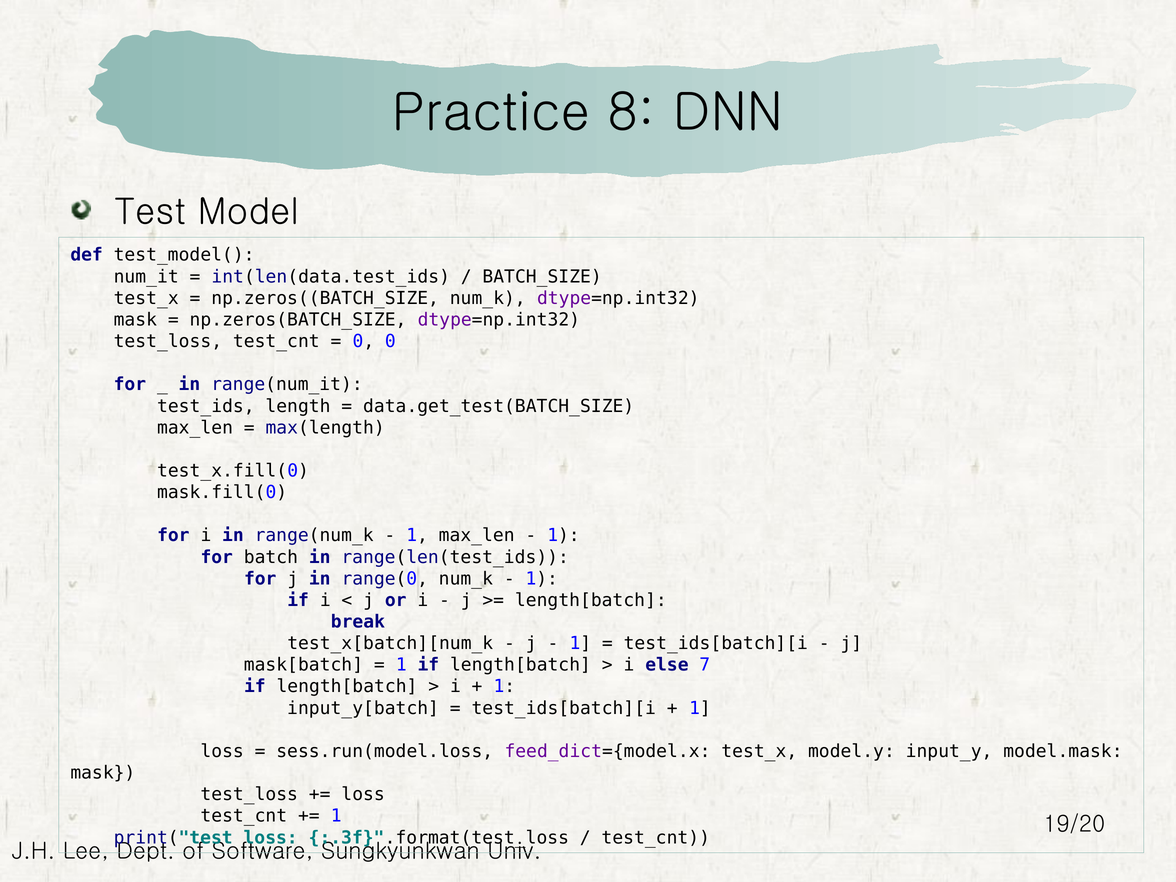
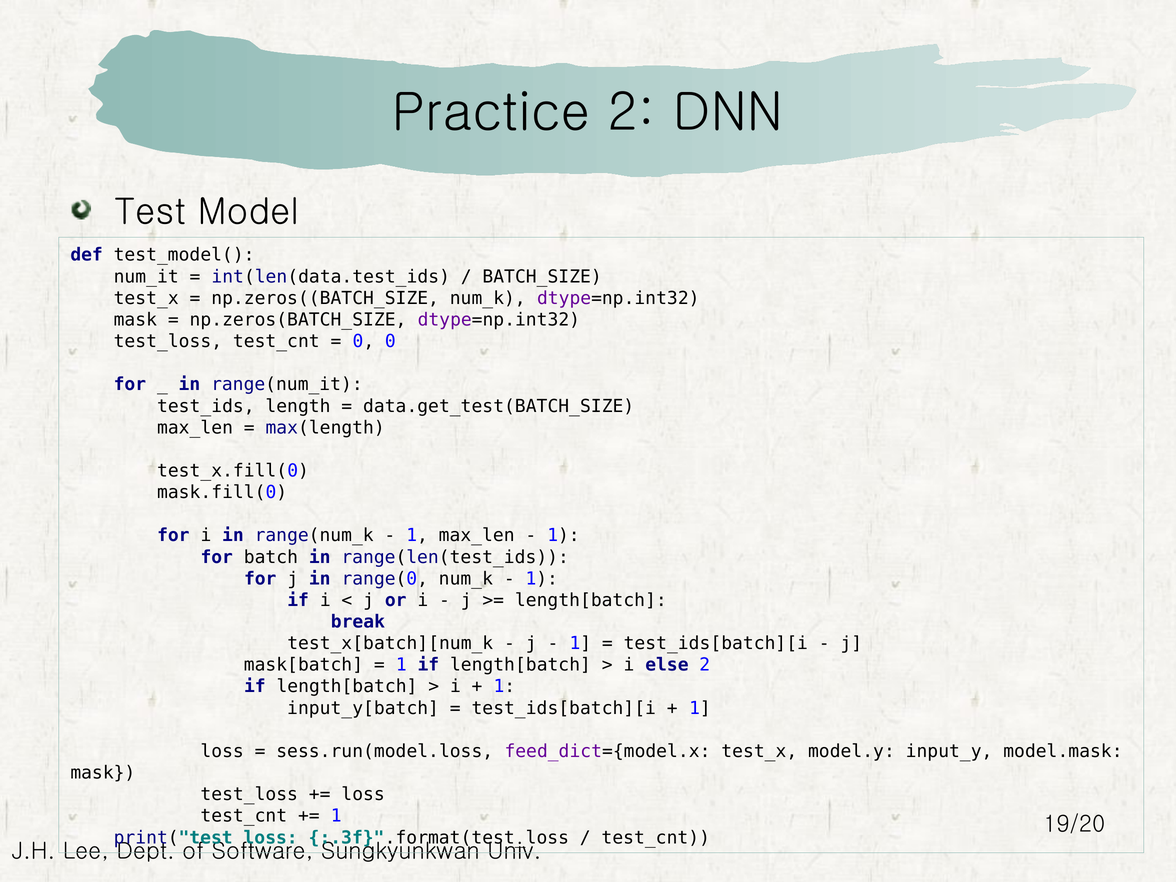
Practice 8: 8 -> 2 (632, 112)
else 7: 7 -> 2 (705, 665)
